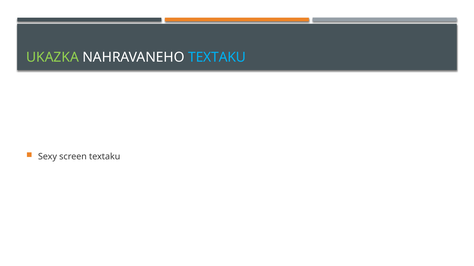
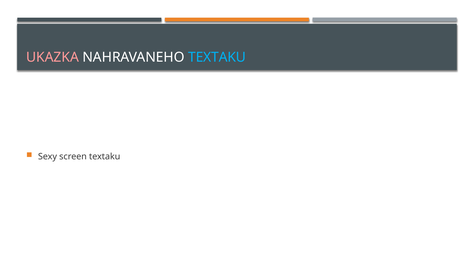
UKAZKA colour: light green -> pink (53, 58)
